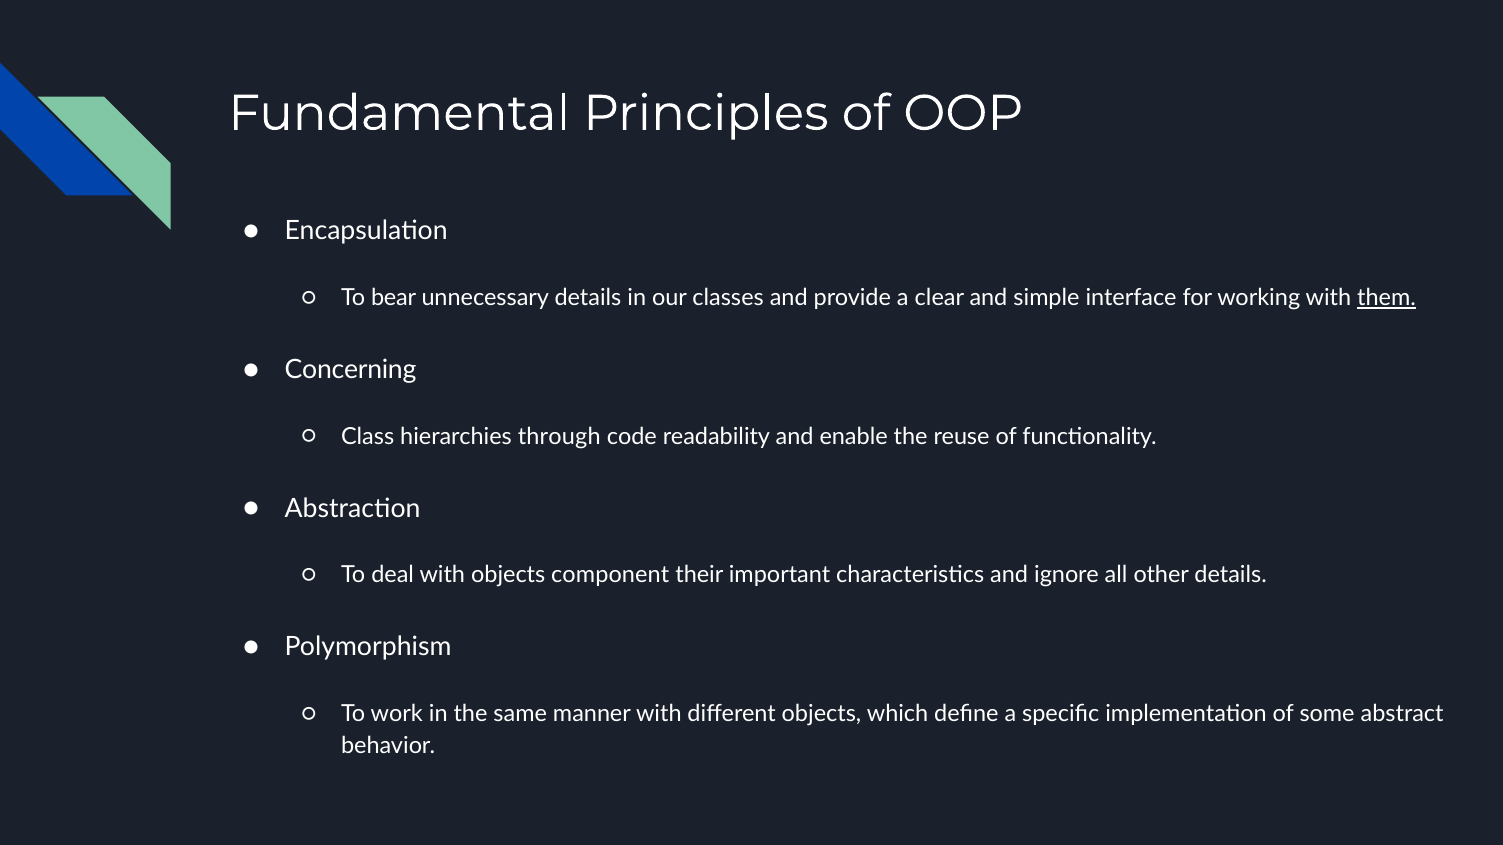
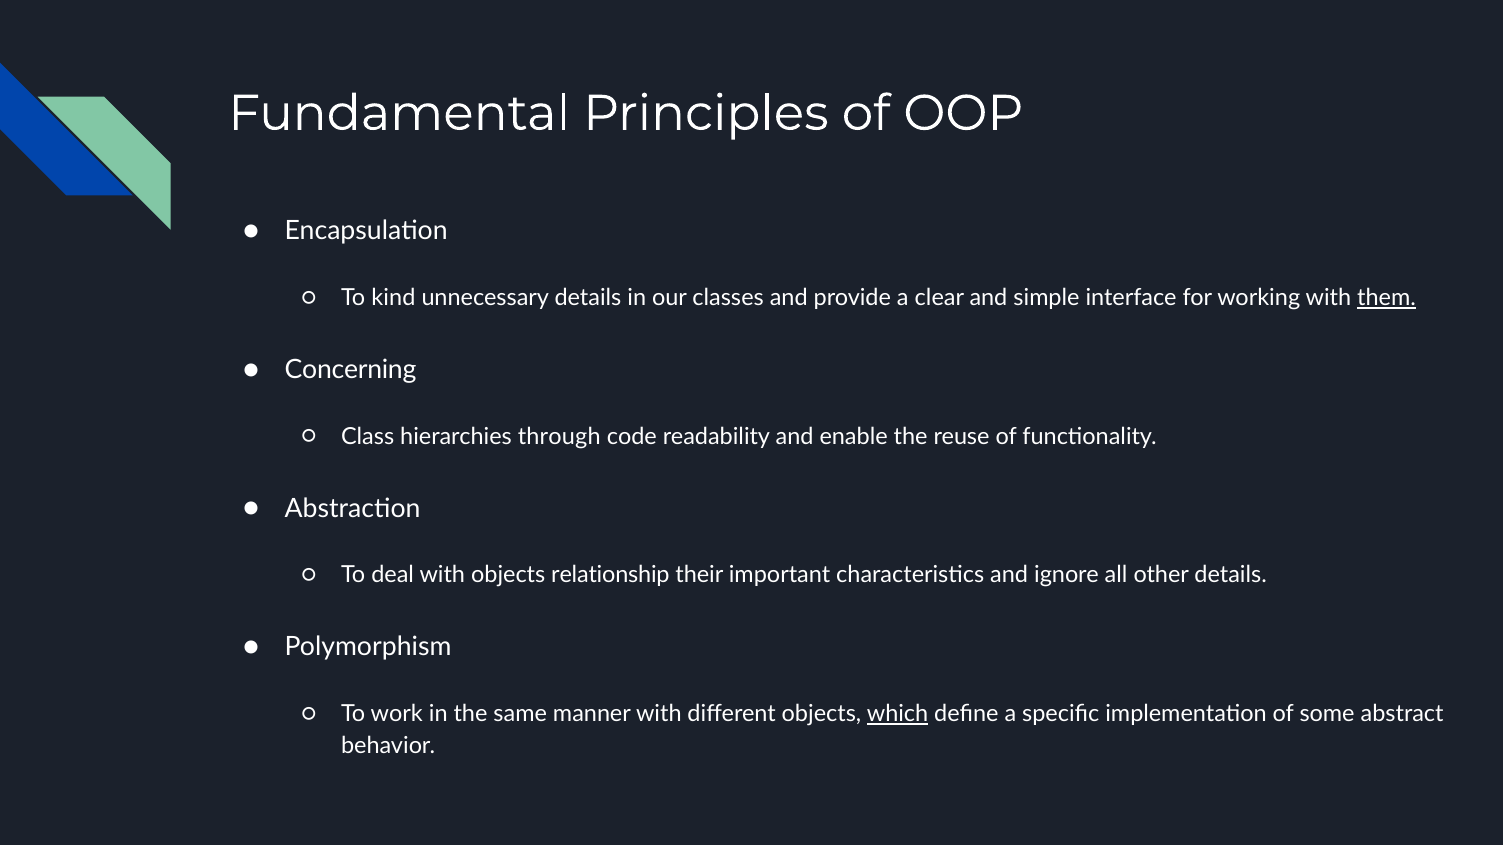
bear: bear -> kind (393, 298)
component: component -> relationship (610, 575)
which underline: none -> present (898, 714)
